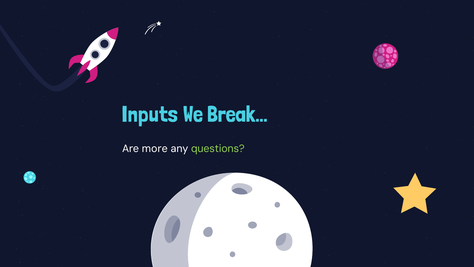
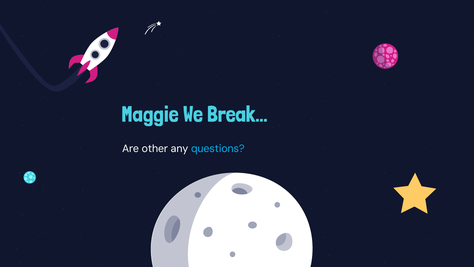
Inputs: Inputs -> Maggie (150, 114)
more: more -> other (155, 148)
questions colour: light green -> light blue (218, 148)
